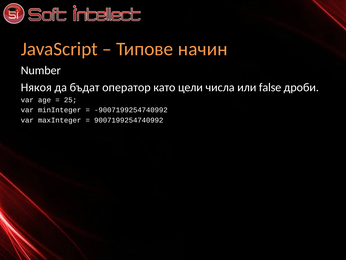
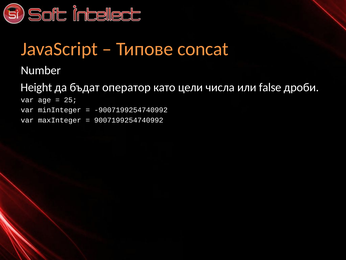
начин: начин -> concat (203, 49)
Някоя: Някоя -> Height (36, 87)
